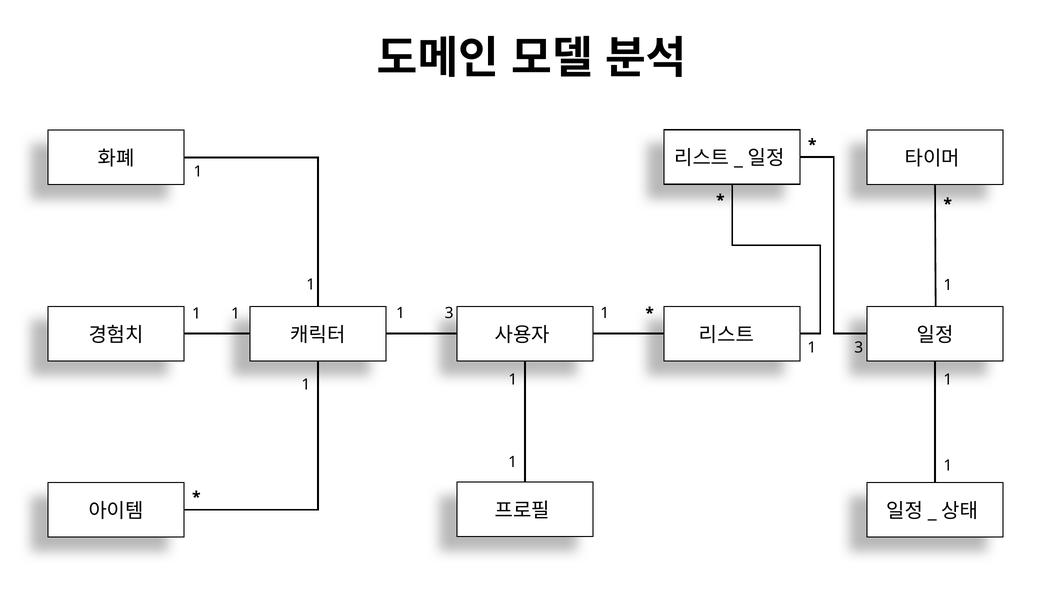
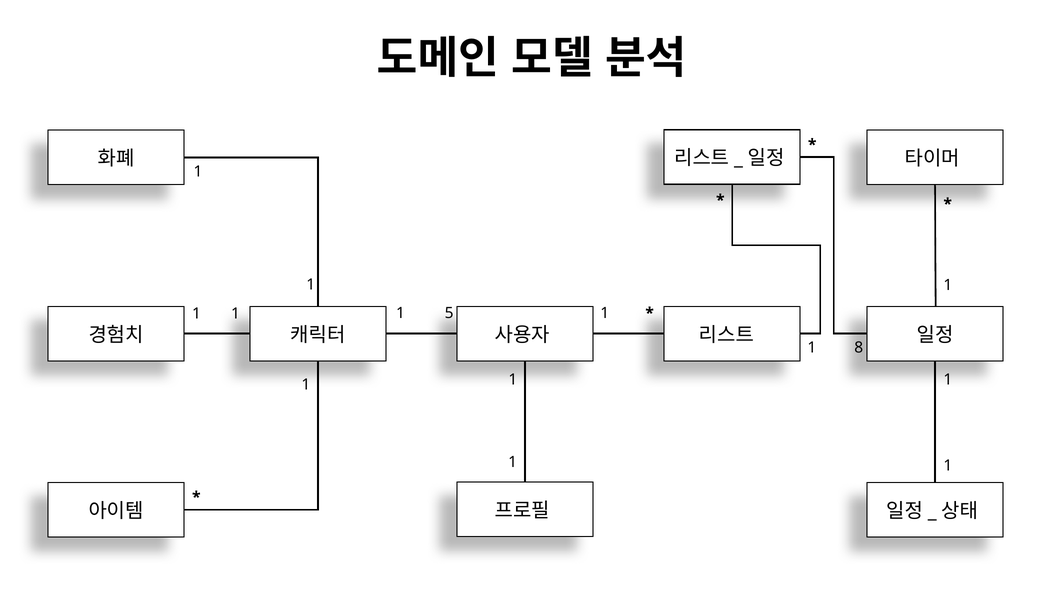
3: 3 -> 5 (449, 313)
3: 3 -> 8 (859, 348)
